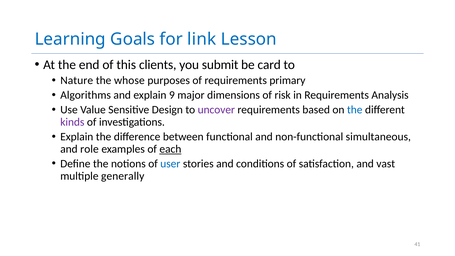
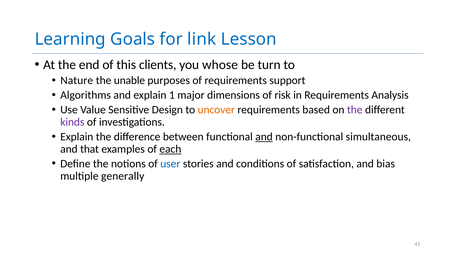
submit: submit -> whose (220, 65)
card: card -> turn (269, 65)
whose: whose -> unable (129, 80)
primary: primary -> support (287, 80)
9: 9 -> 1 (172, 95)
uncover colour: purple -> orange (216, 110)
the colour: blue -> purple (355, 110)
and underline: none -> present (264, 137)
role: role -> that (90, 149)
vast: vast -> bias (386, 164)
